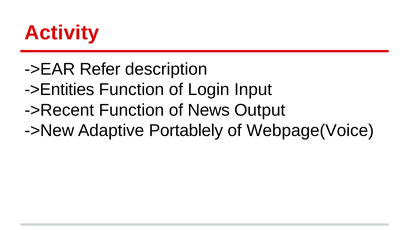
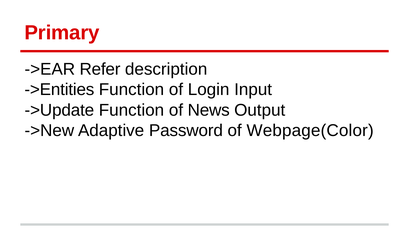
Activity: Activity -> Primary (62, 33)
->Recent: ->Recent -> ->Update (59, 110)
Portablely: Portablely -> Password (186, 131)
Webpage(Voice: Webpage(Voice -> Webpage(Color (310, 131)
